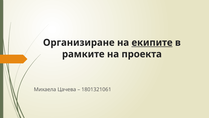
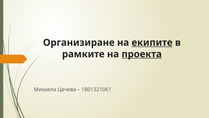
проекта underline: none -> present (142, 54)
